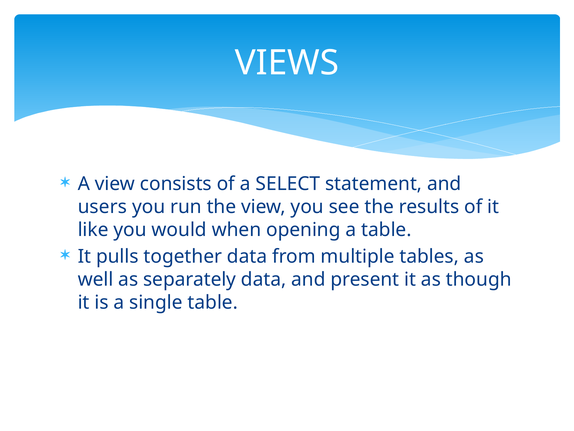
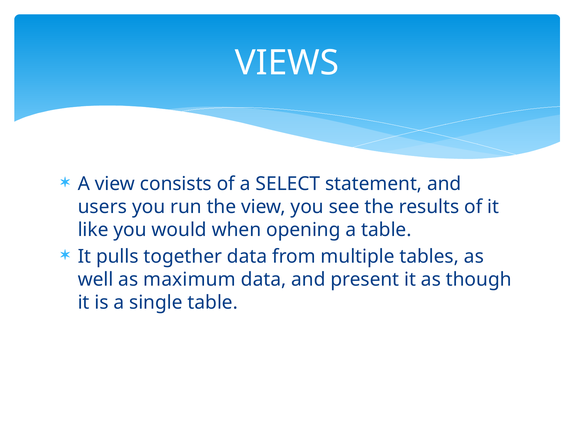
separately: separately -> maximum (190, 279)
